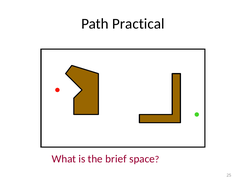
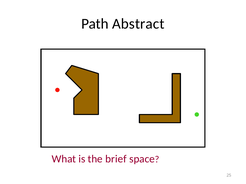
Practical: Practical -> Abstract (138, 24)
